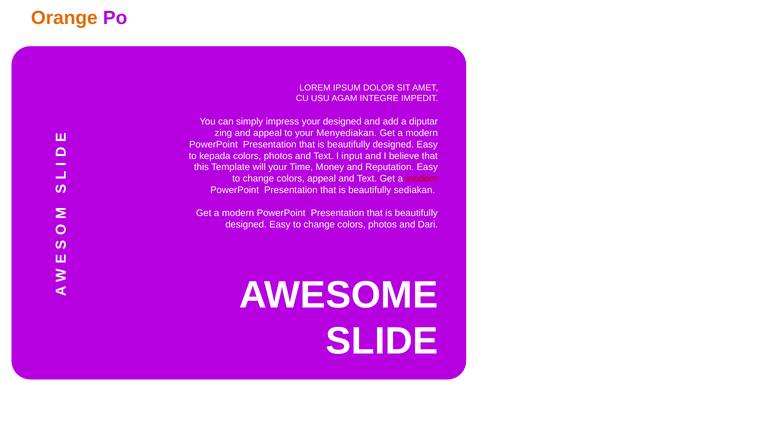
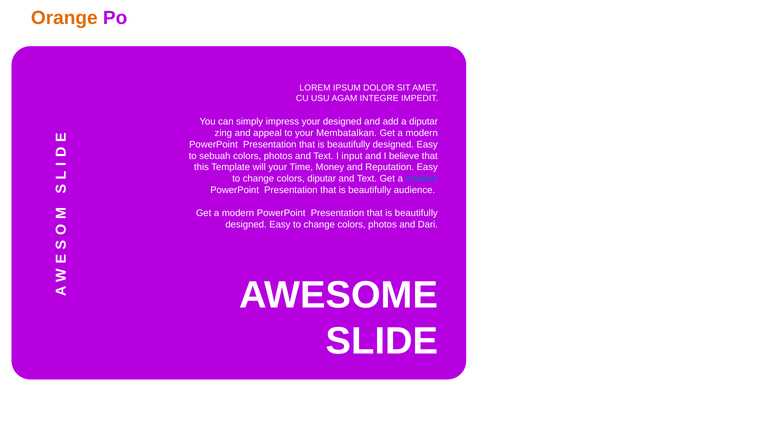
Menyediakan: Menyediakan -> Membatalkan (347, 133)
kepada: kepada -> sebuah (215, 156)
colors appeal: appeal -> diputar (322, 179)
modern colour: red -> blue (422, 179)
beautifully sediakan: sediakan -> audience (414, 190)
